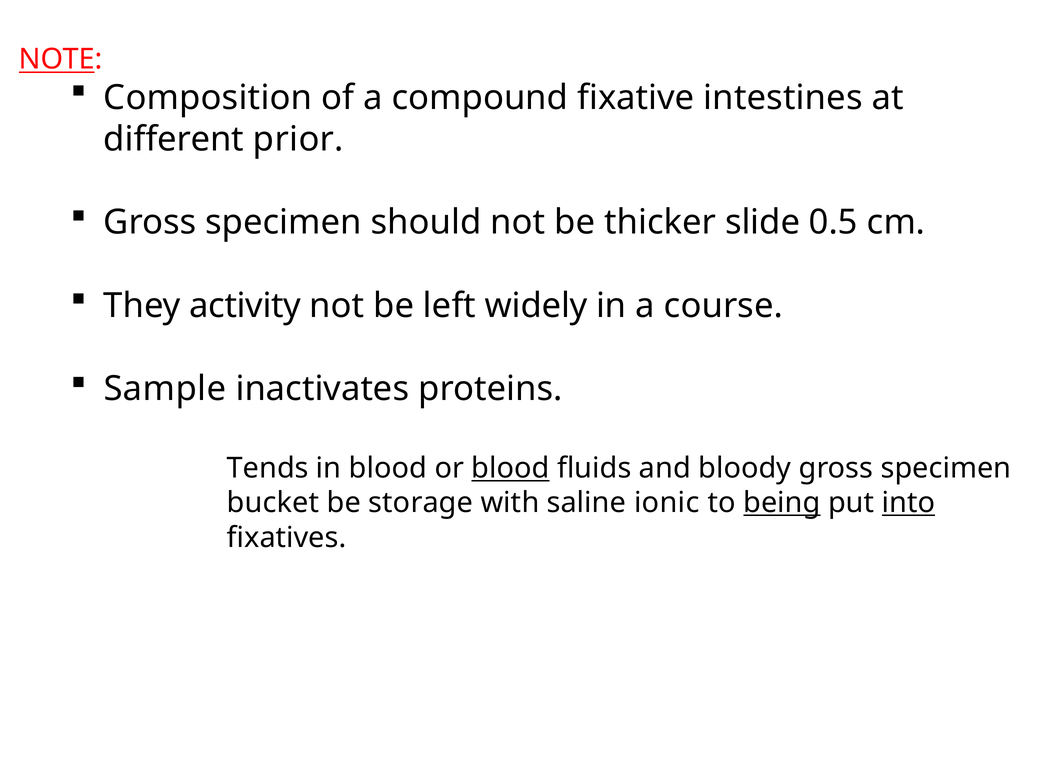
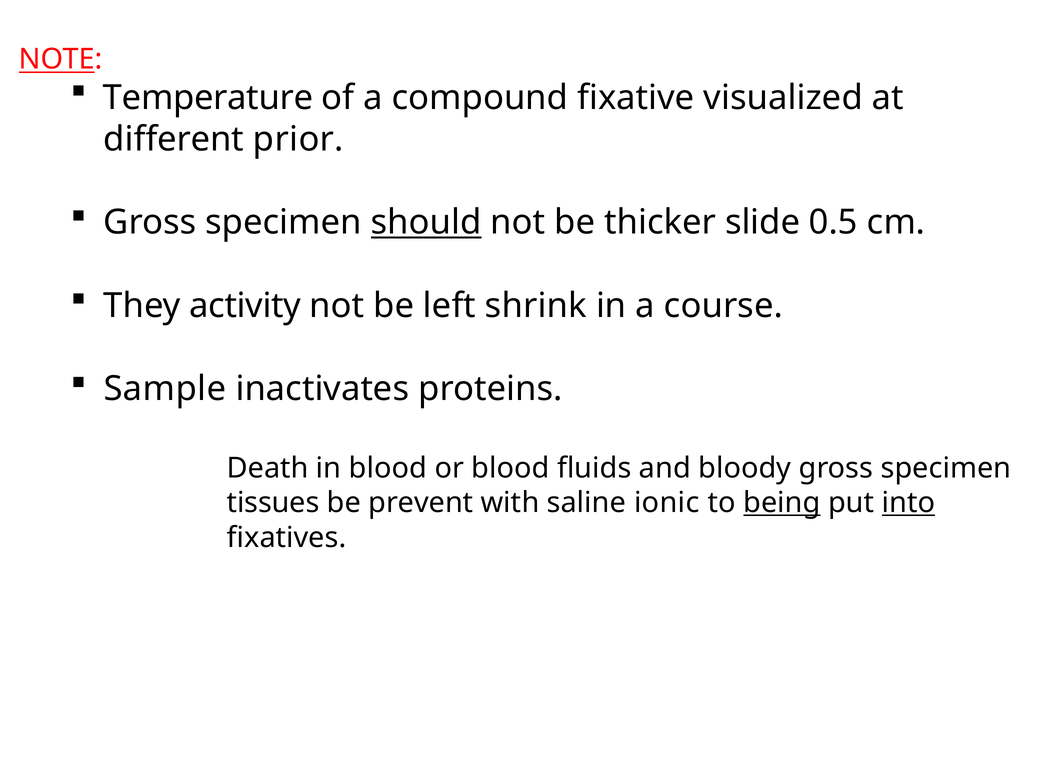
Composition: Composition -> Temperature (208, 98)
intestines: intestines -> visualized (783, 98)
should underline: none -> present (426, 222)
widely: widely -> shrink (536, 306)
Tends: Tends -> Death (268, 468)
blood underline: present -> none (510, 468)
bucket: bucket -> tissues (273, 503)
storage: storage -> prevent (421, 503)
